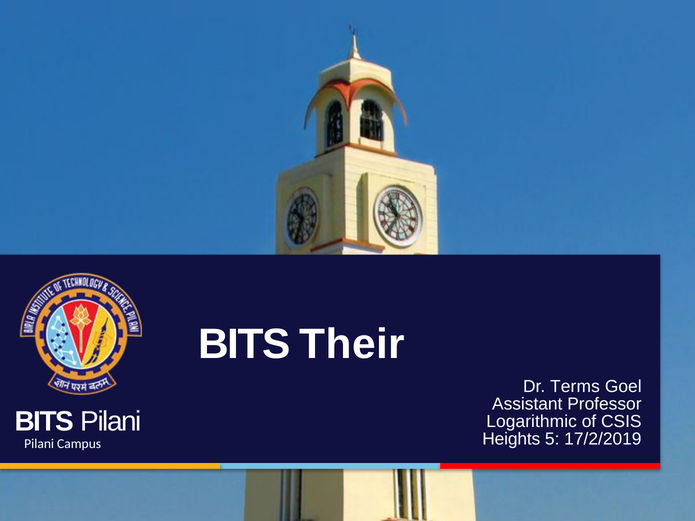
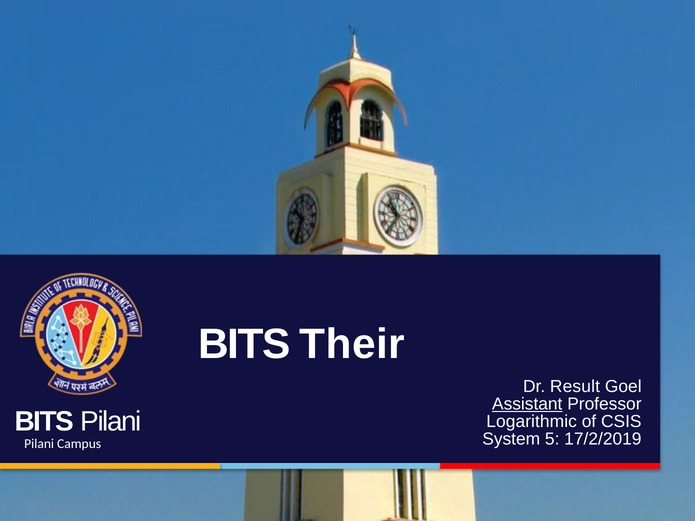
Terms: Terms -> Result (575, 387)
Assistant underline: none -> present (527, 404)
Heights: Heights -> System (511, 439)
